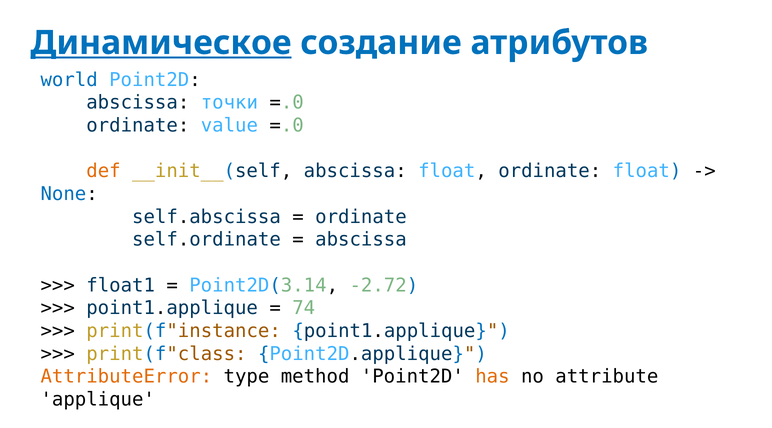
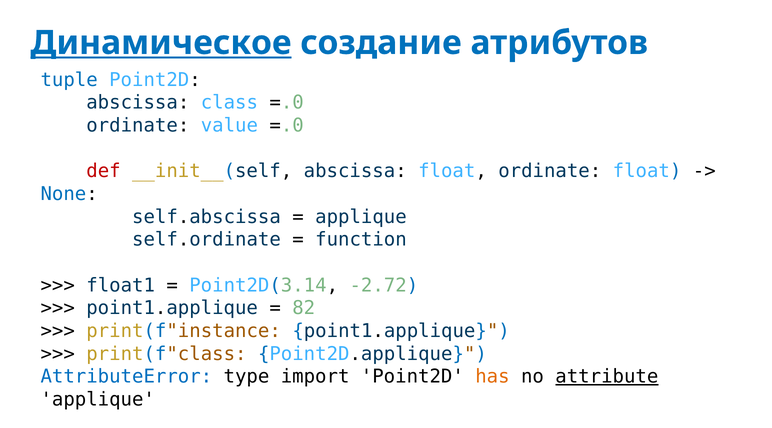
world: world -> tuple (69, 80)
точки: точки -> class (229, 103)
def colour: orange -> red (103, 171)
ordinate: ordinate -> applique (361, 217)
abscissa: abscissa -> function (361, 240)
74: 74 -> 82 (304, 308)
AttributeError colour: orange -> blue (126, 377)
method: method -> import (315, 377)
attribute underline: none -> present (607, 377)
